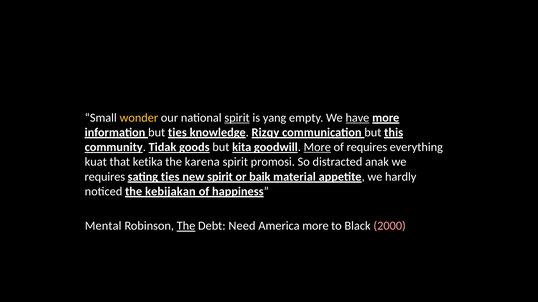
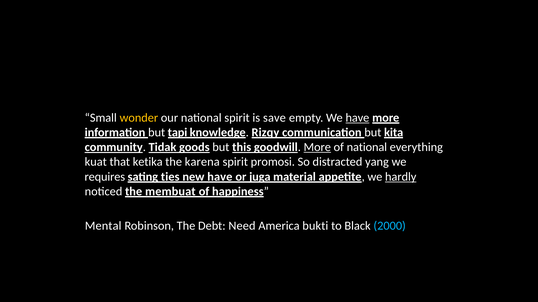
spirit underline: present -> none (237, 118)
yang: yang -> save (274, 118)
but ties: ties -> tapi (177, 133)
this: this -> kita (394, 133)
kita: kita -> this (242, 147)
of requires: requires -> national (367, 147)
anak: anak -> yang (377, 162)
new spirit: spirit -> have (220, 177)
baik: baik -> juga (260, 177)
hardly underline: none -> present (401, 177)
kebijakan: kebijakan -> membuat (170, 192)
The underline: present -> none (186, 226)
America more: more -> bukti (315, 226)
2000 colour: pink -> light blue (390, 226)
